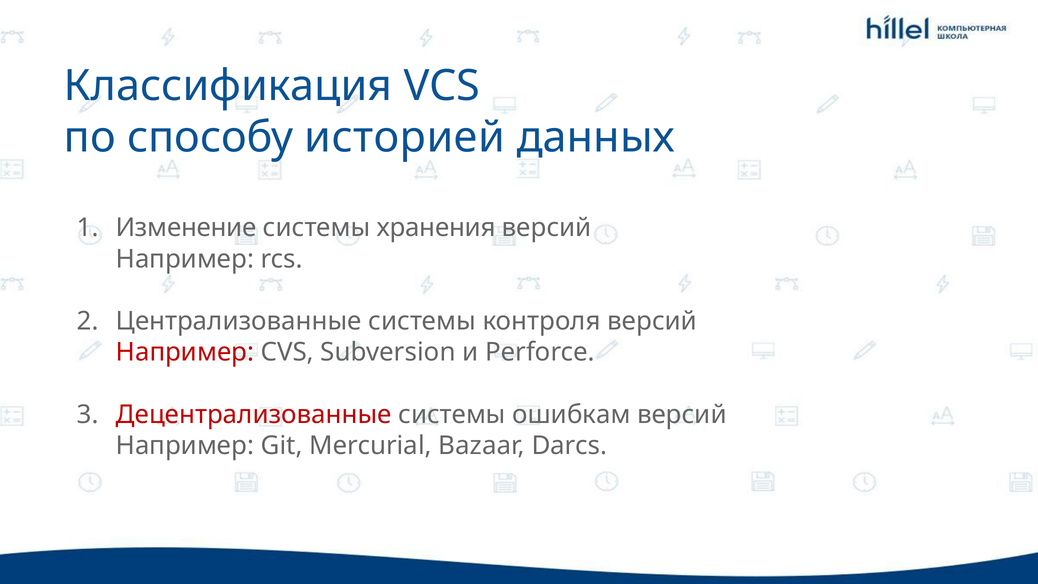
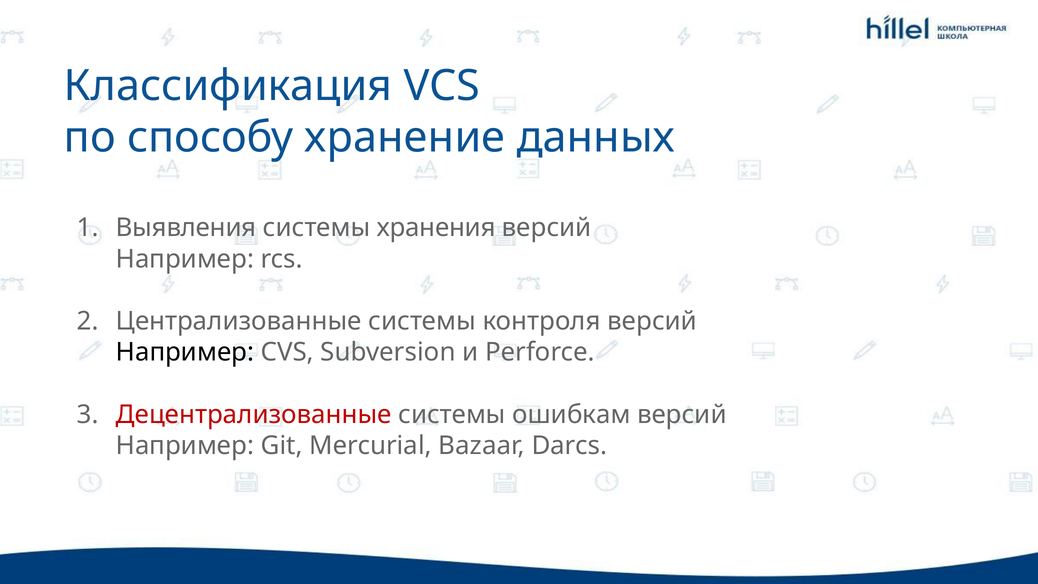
историей: историей -> хранение (405, 138)
Изменение: Изменение -> Выявления (186, 228)
Например colour: red -> black (185, 352)
